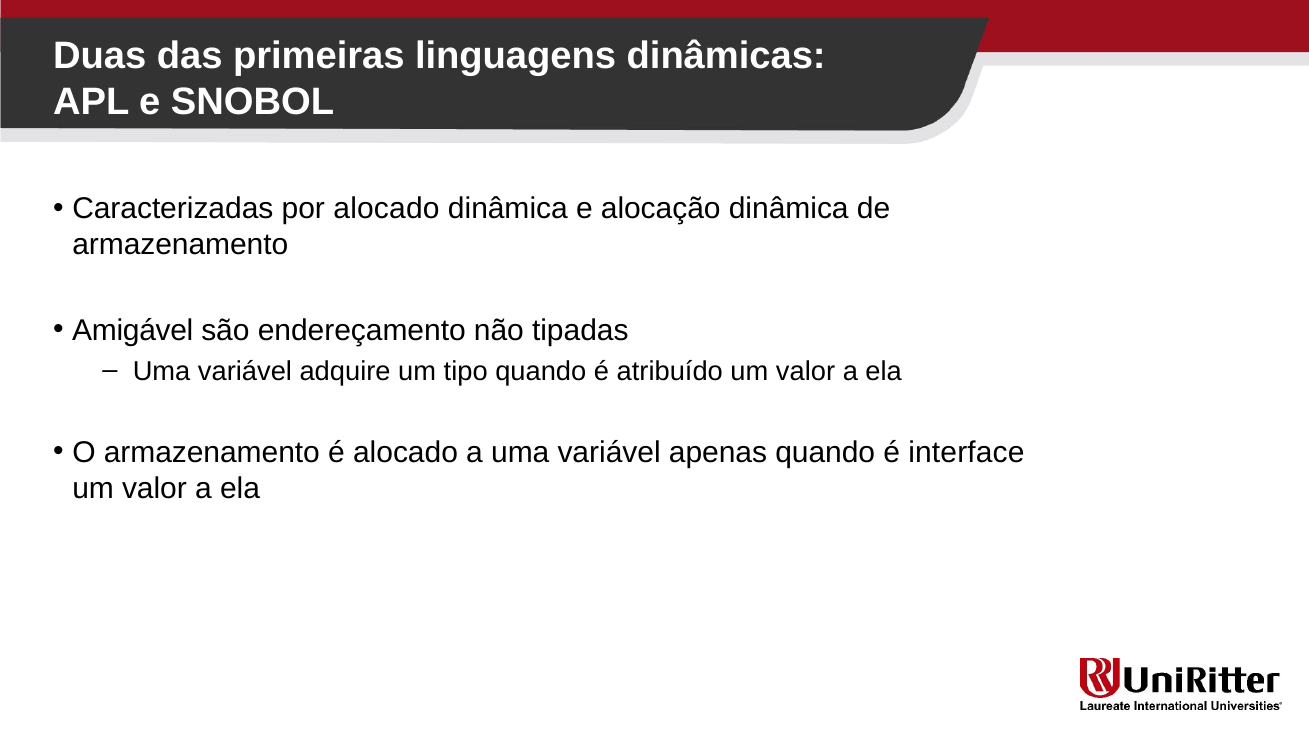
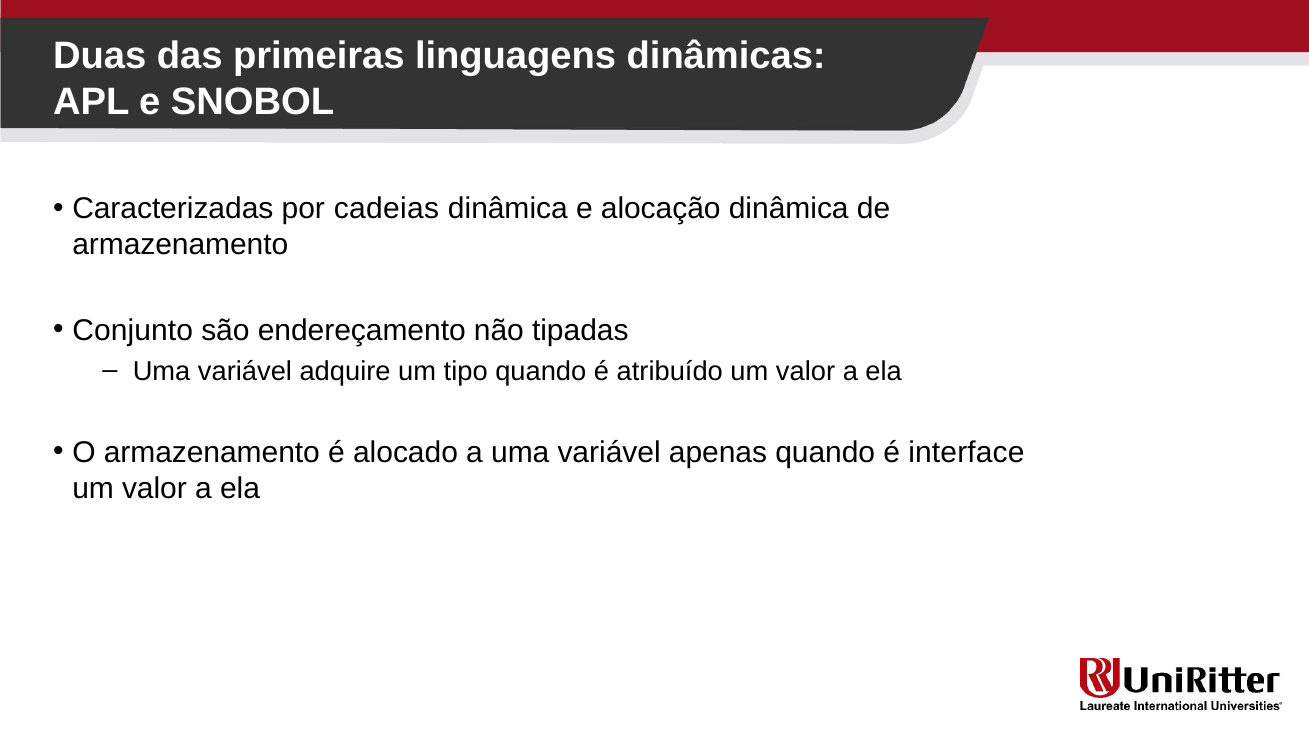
por alocado: alocado -> cadeias (386, 209)
Amigável: Amigável -> Conjunto (133, 331)
